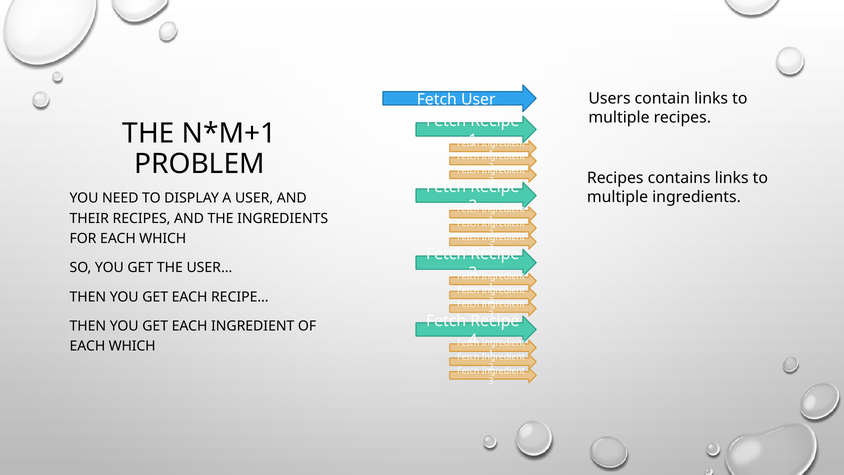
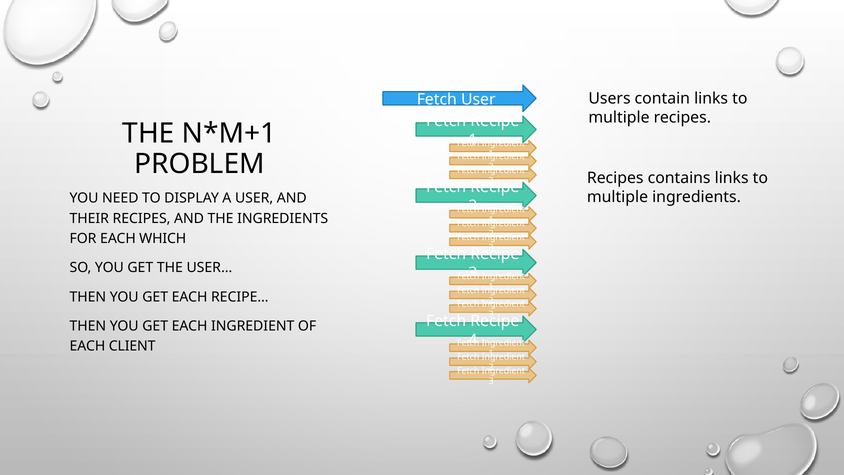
WHICH: WHICH -> CLIENT (132, 346)
